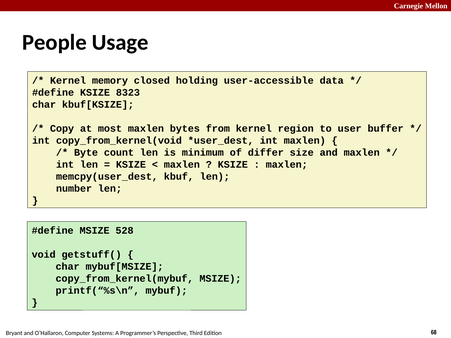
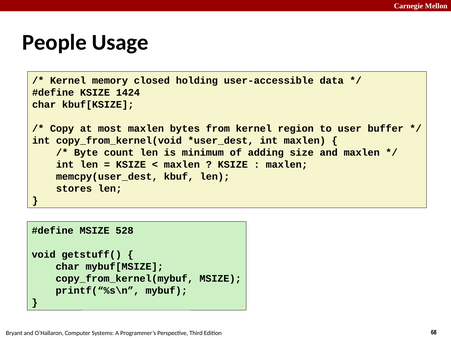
8323: 8323 -> 1424 (128, 92)
differ: differ -> adding (266, 153)
number: number -> stores (74, 189)
